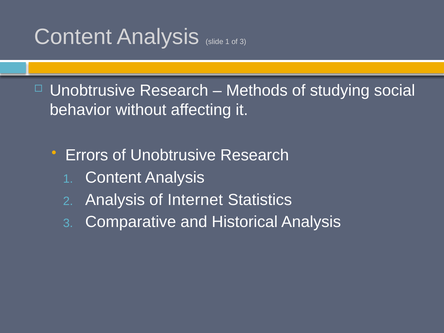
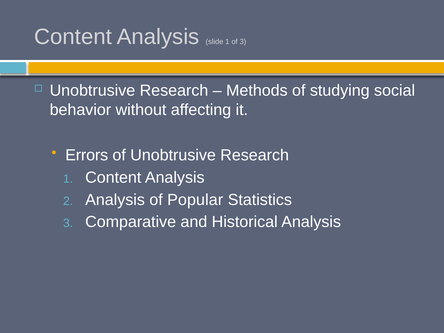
Internet: Internet -> Popular (195, 200)
